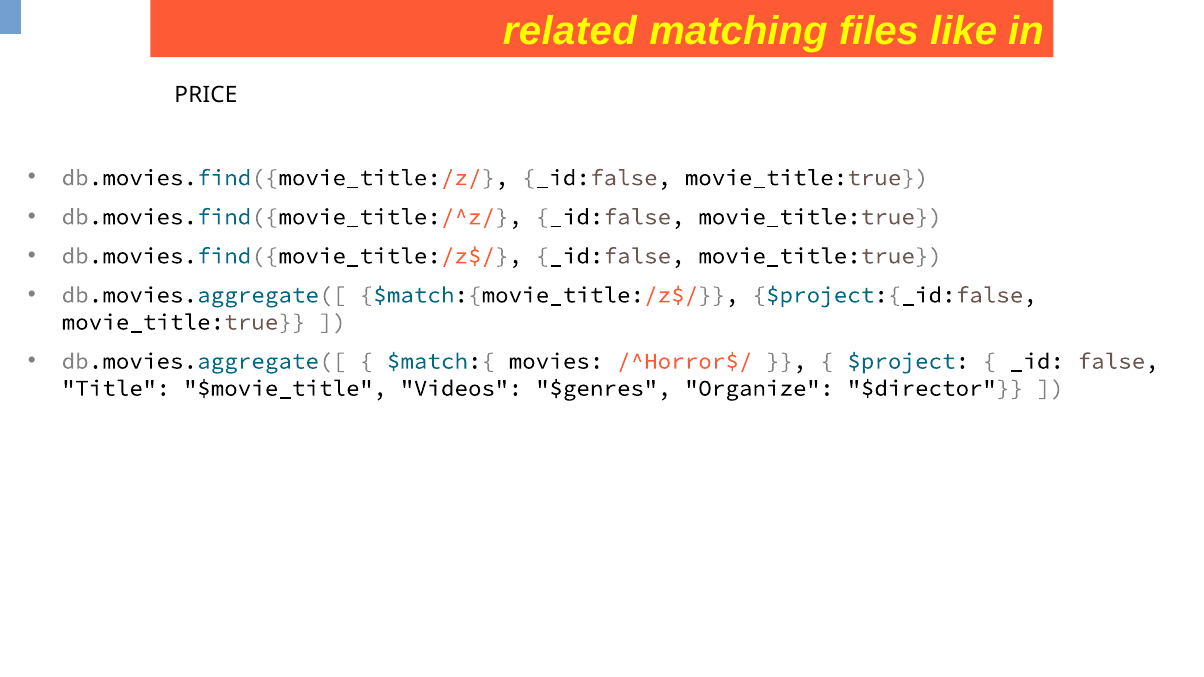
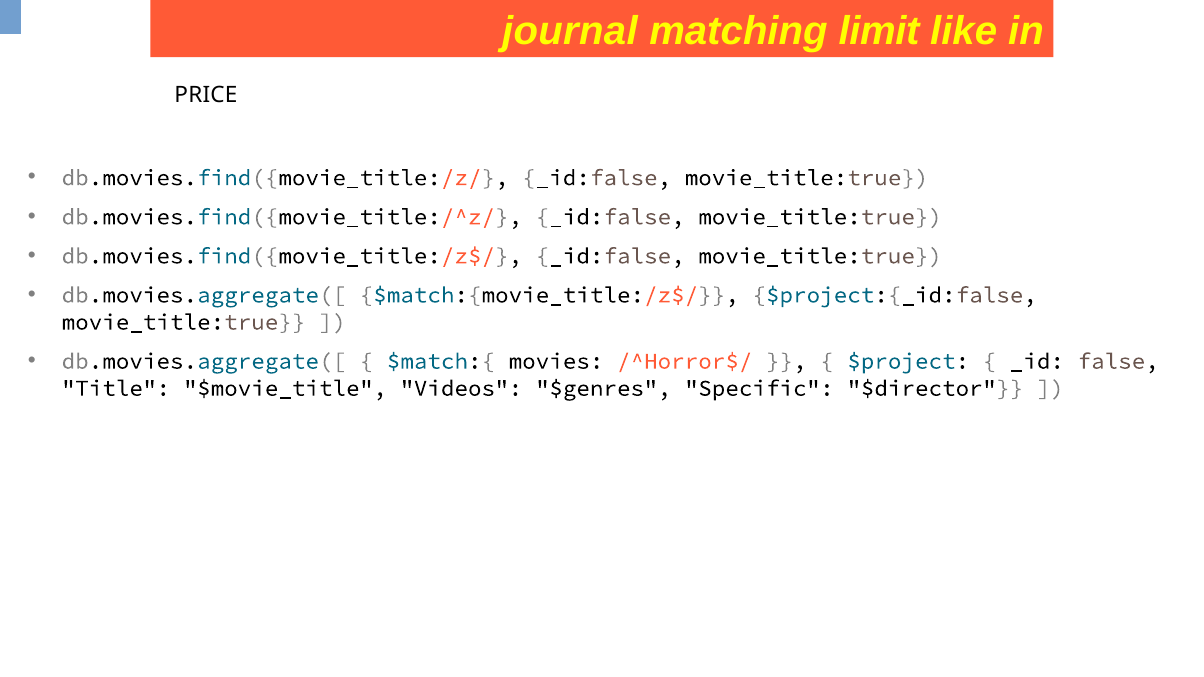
related: related -> journal (570, 31)
files: files -> limit (879, 31)
Organize: Organize -> Specific (759, 388)
